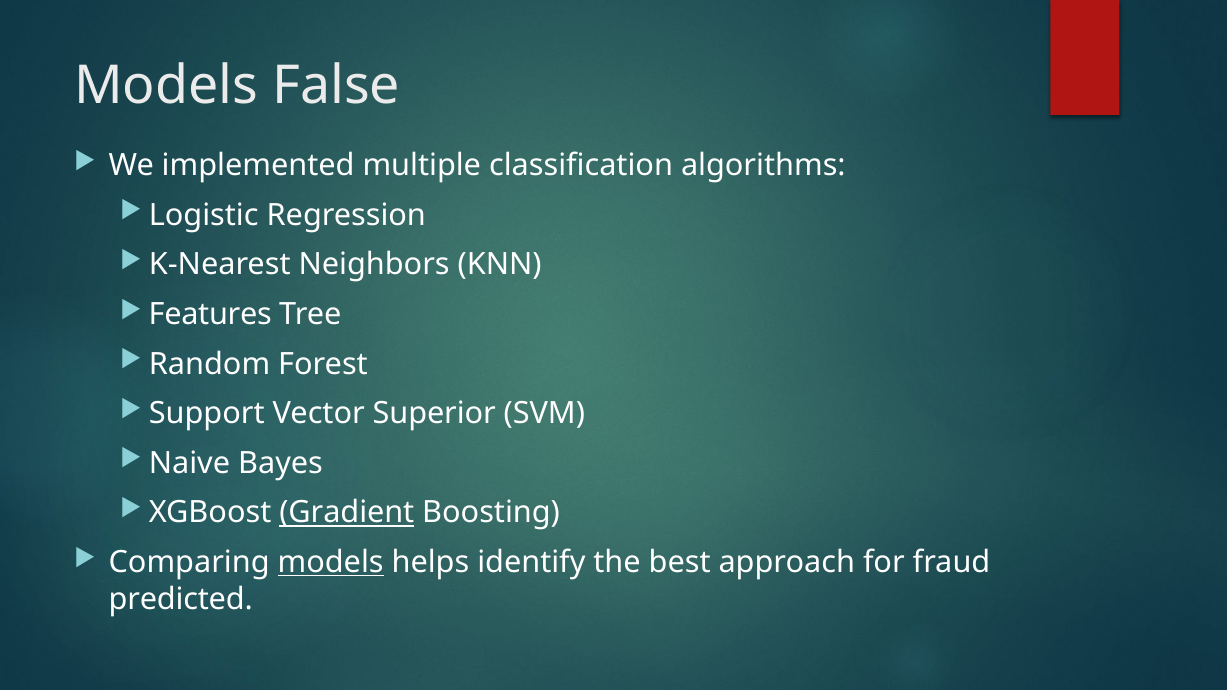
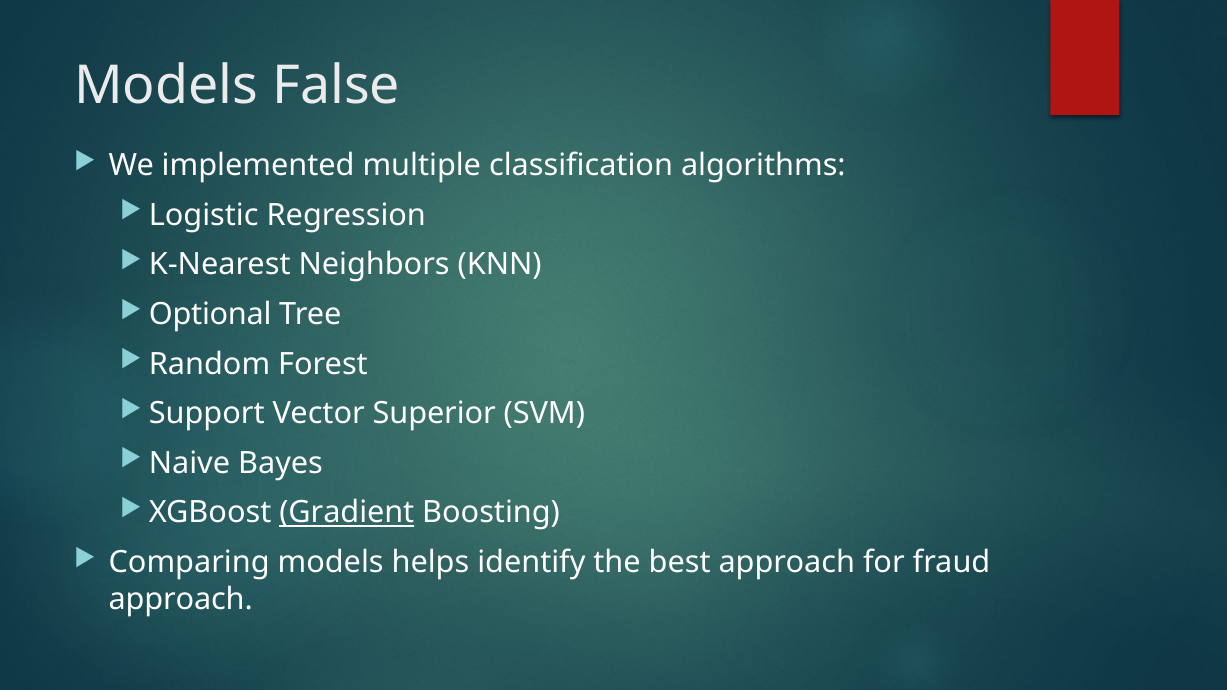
Features: Features -> Optional (210, 314)
models underline: present -> none (331, 562)
predicted: predicted -> approach (181, 599)
